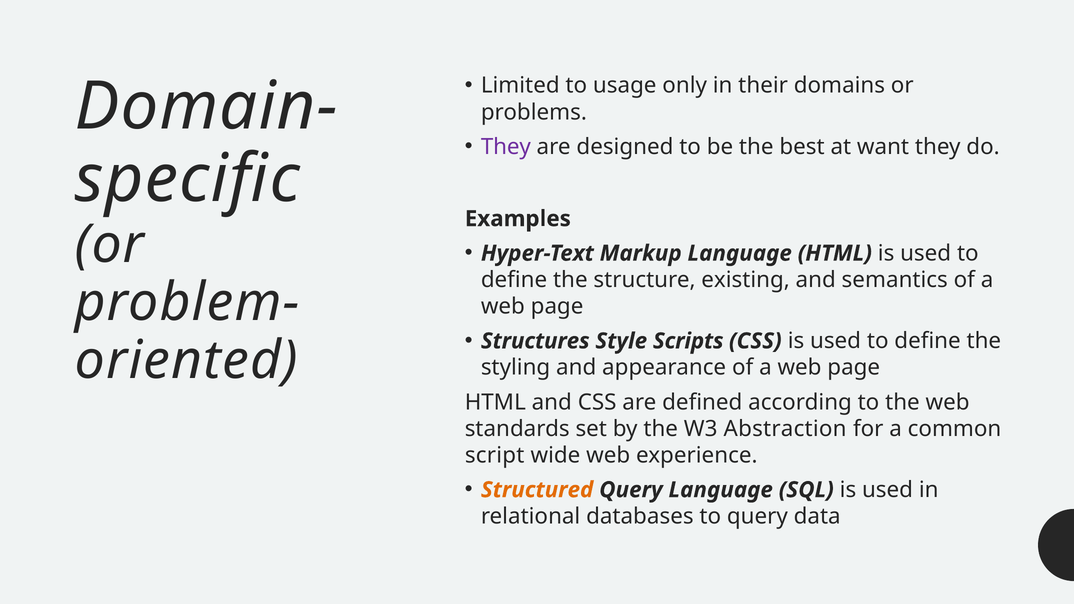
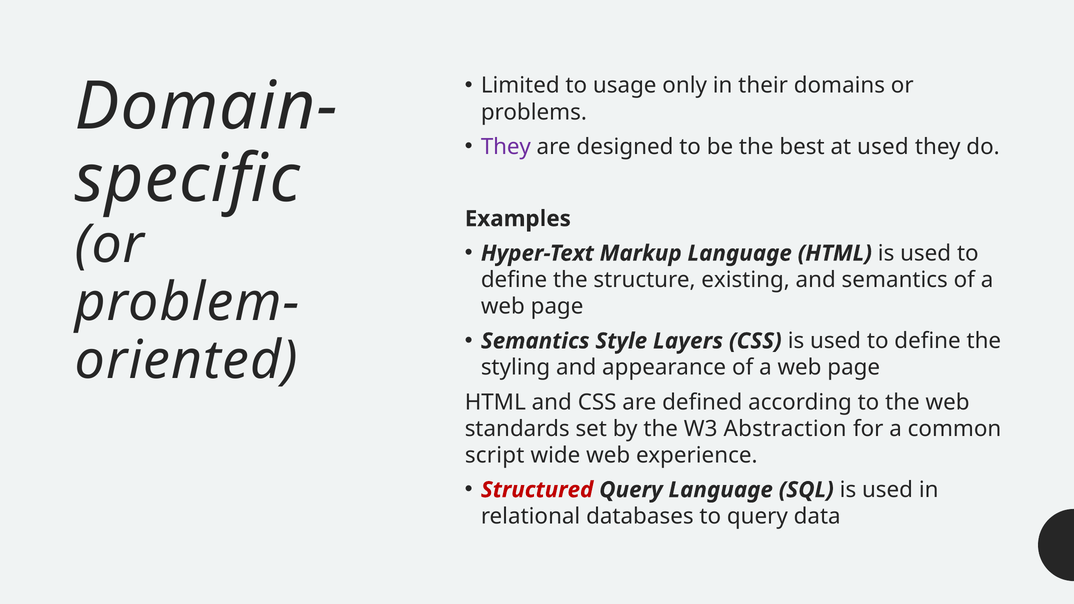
at want: want -> used (883, 147)
Structures: Structures -> Semantics (535, 341)
Scripts: Scripts -> Layers (688, 341)
Structured colour: orange -> red (537, 490)
